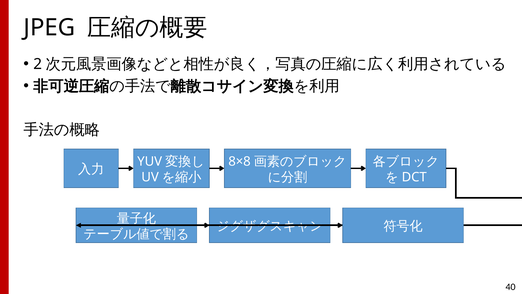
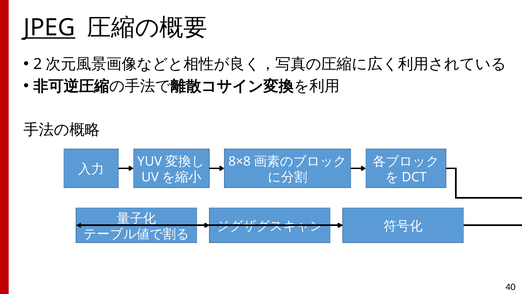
JPEG underline: none -> present (49, 28)
